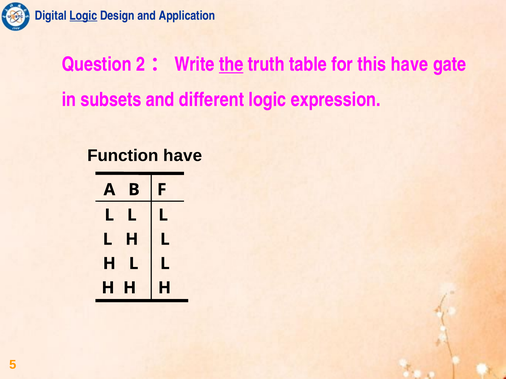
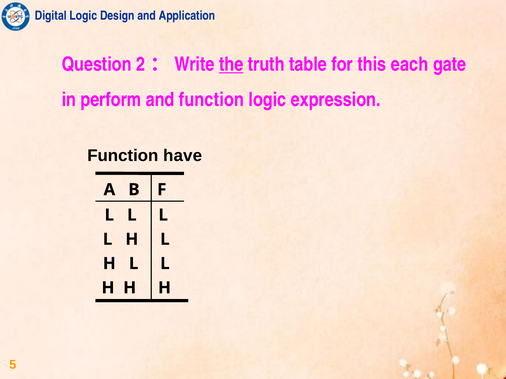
Logic underline: present -> none (83, 16)
this have: have -> each (410, 64)
subsets: subsets -> perform (111, 100)
and different: different -> function (211, 100)
